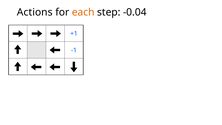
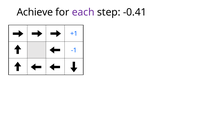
Actions: Actions -> Achieve (35, 12)
each colour: orange -> purple (83, 12)
-0.04: -0.04 -> -0.41 (135, 12)
